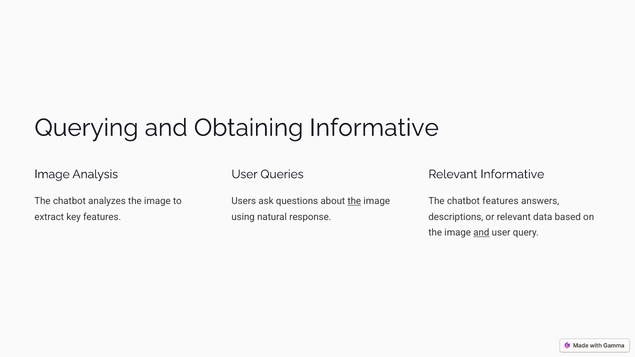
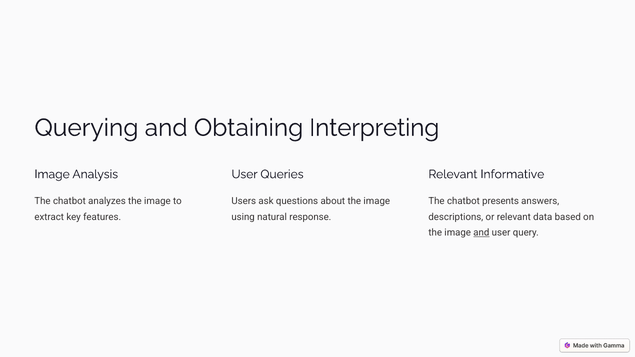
Obtaining Informative: Informative -> Interpreting (374, 128)
the underline: present -> none (354, 201)
chatbot features: features -> presents (501, 201)
